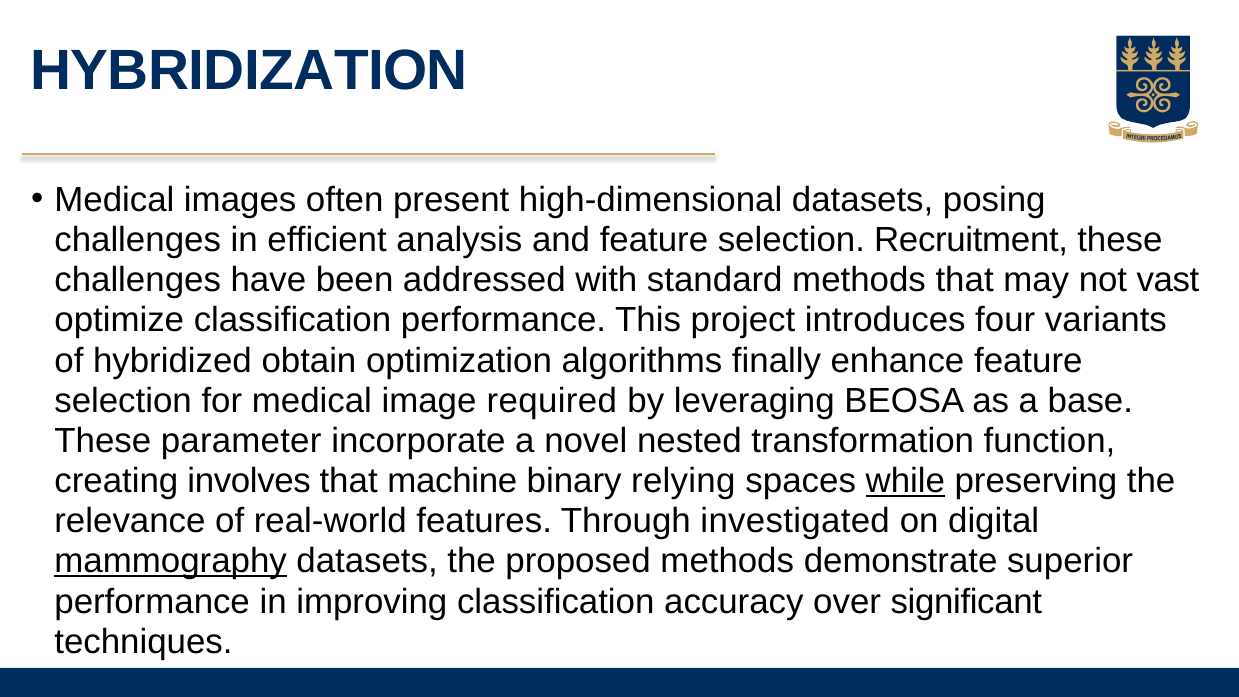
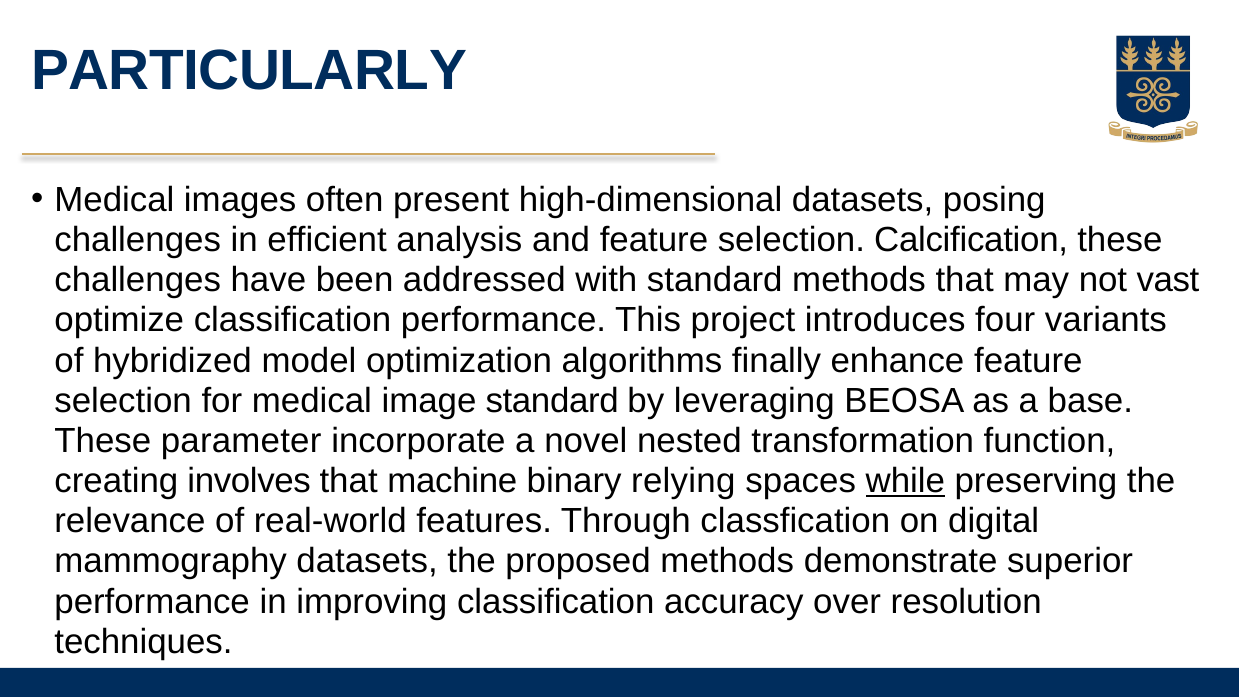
HYBRIDIZATION: HYBRIDIZATION -> PARTICULARLY (249, 71)
Recruitment: Recruitment -> Calcification (971, 240)
obtain: obtain -> model (309, 360)
image required: required -> standard (552, 401)
investigated: investigated -> classfication (795, 521)
mammography underline: present -> none (171, 561)
significant: significant -> resolution (966, 602)
